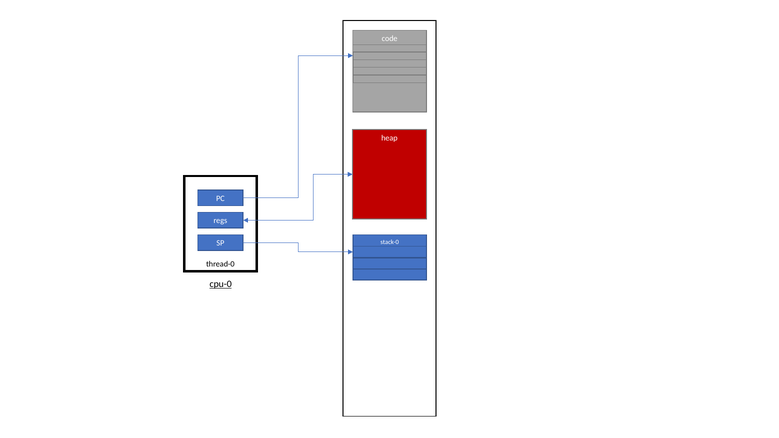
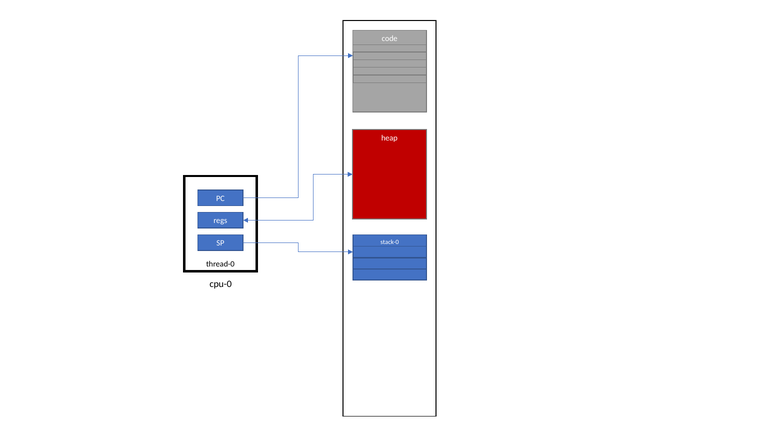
cpu-0 underline: present -> none (221, 284)
